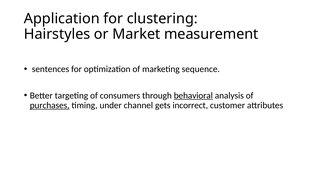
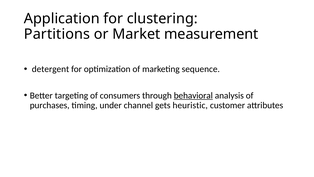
Hairstyles: Hairstyles -> Partitions (57, 34)
sentences: sentences -> detergent (50, 69)
purchases underline: present -> none (50, 105)
incorrect: incorrect -> heuristic (190, 105)
